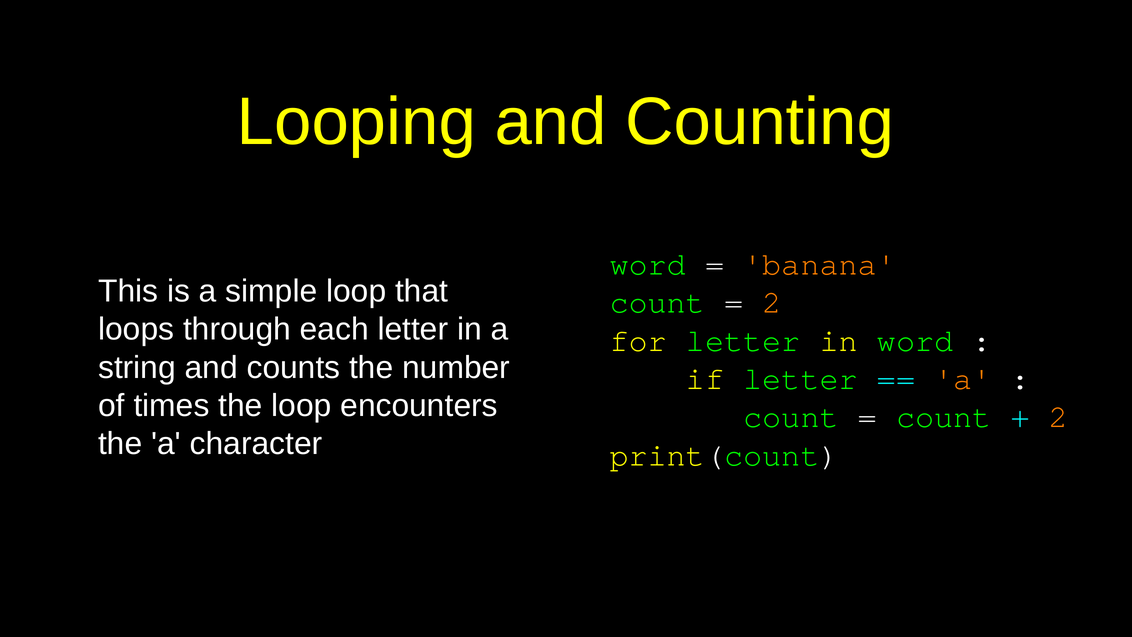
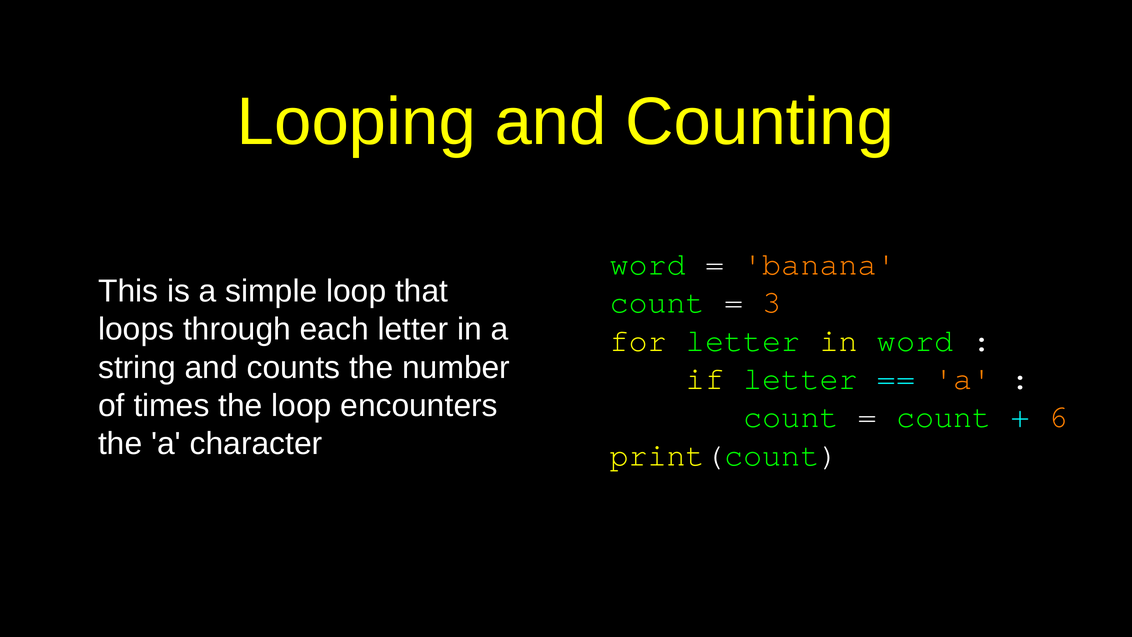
2: 2 -> 3 (772, 302)
2: 2 -> 6 (1058, 417)
